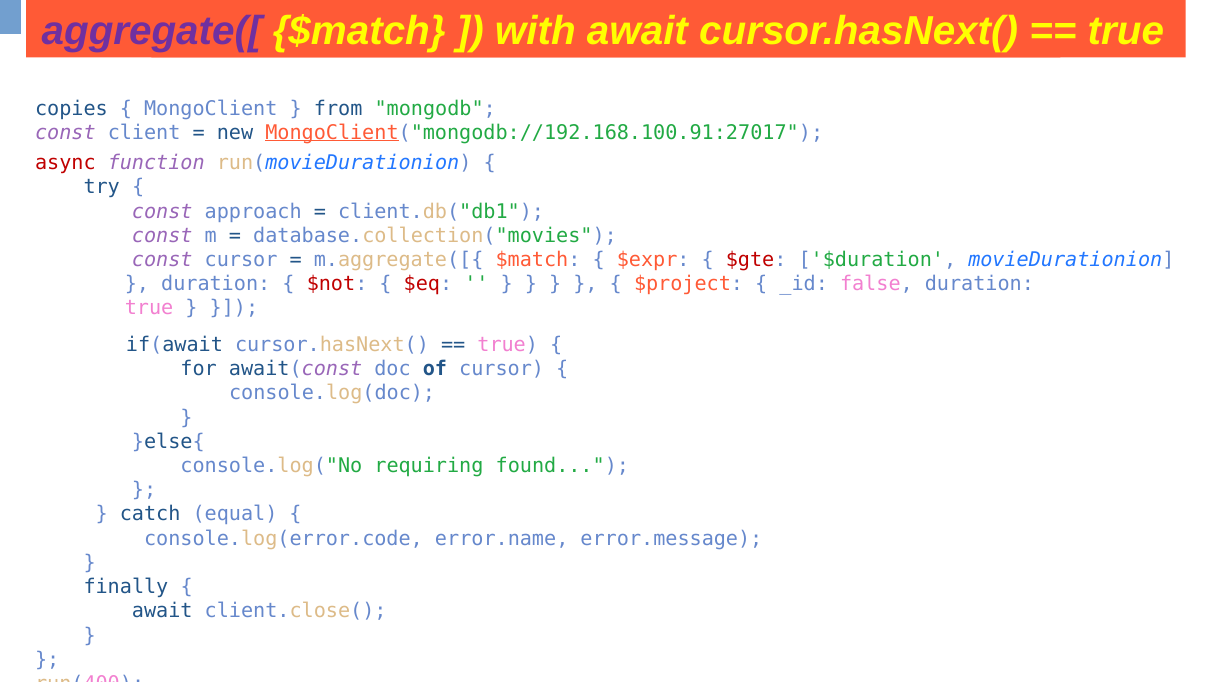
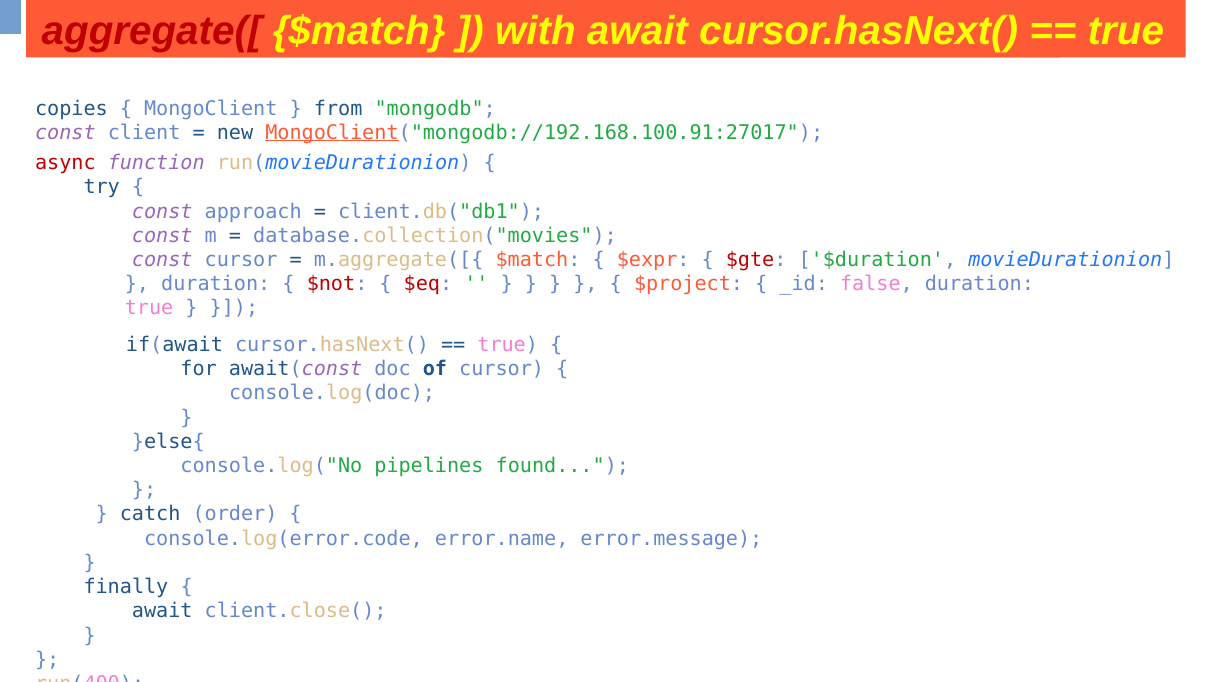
aggregate([ colour: purple -> red (152, 32)
requiring: requiring -> pipelines (429, 466)
equal: equal -> order (235, 514)
